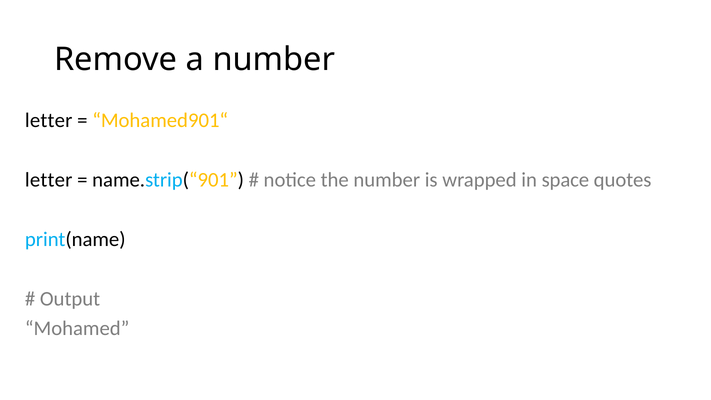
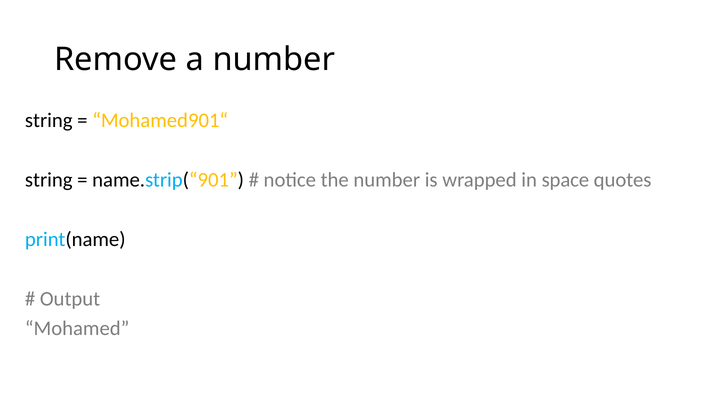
letter: letter -> string (49, 120)
letter: letter -> string (49, 180)
